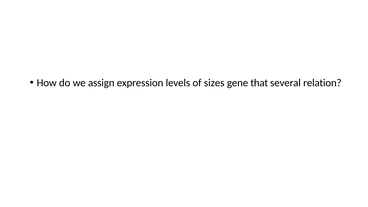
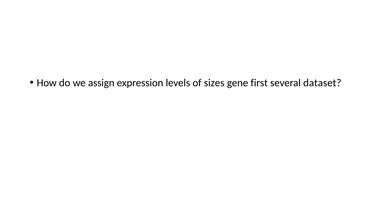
that: that -> first (259, 83)
relation: relation -> dataset (322, 83)
